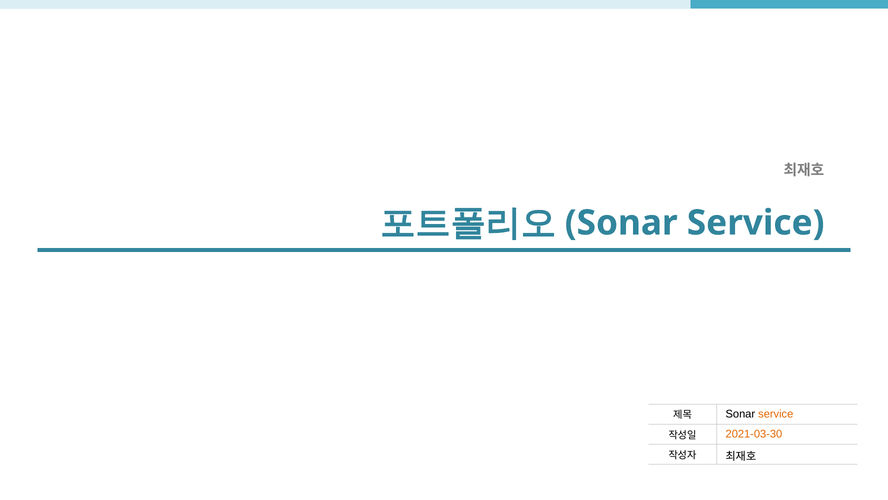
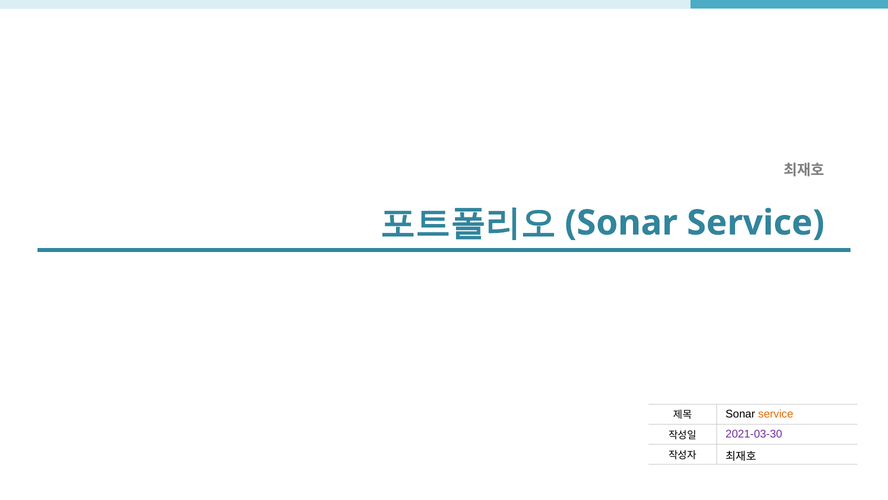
2021-03-30 colour: orange -> purple (754, 434)
